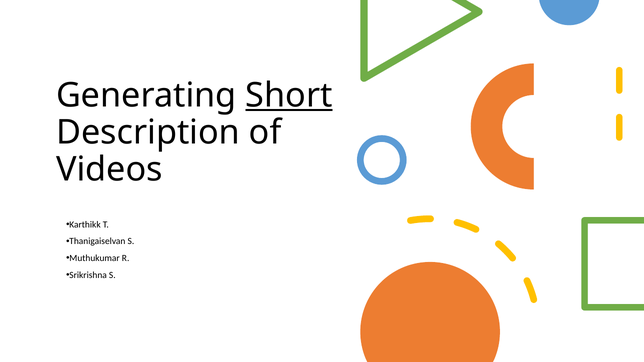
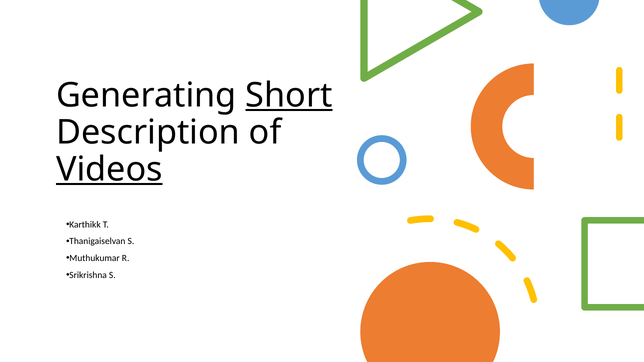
Videos underline: none -> present (109, 169)
